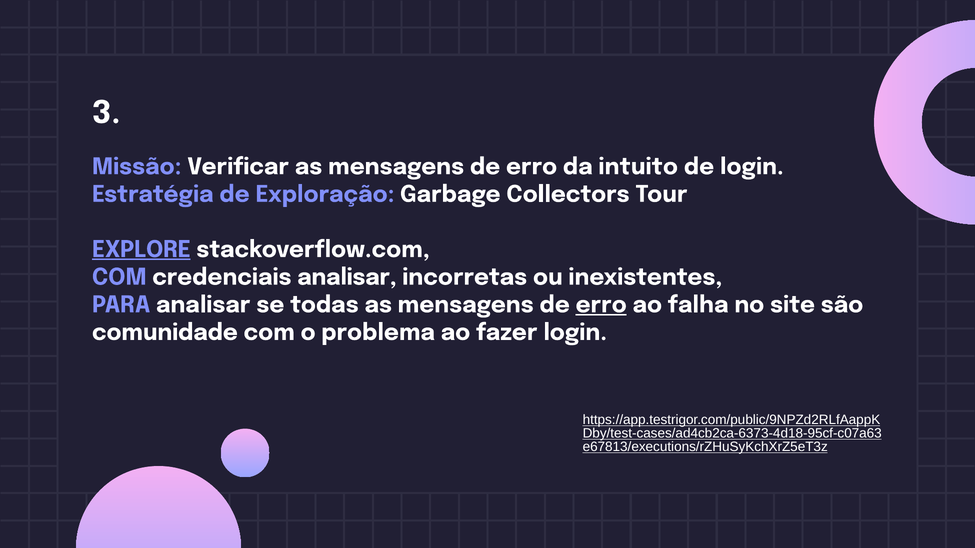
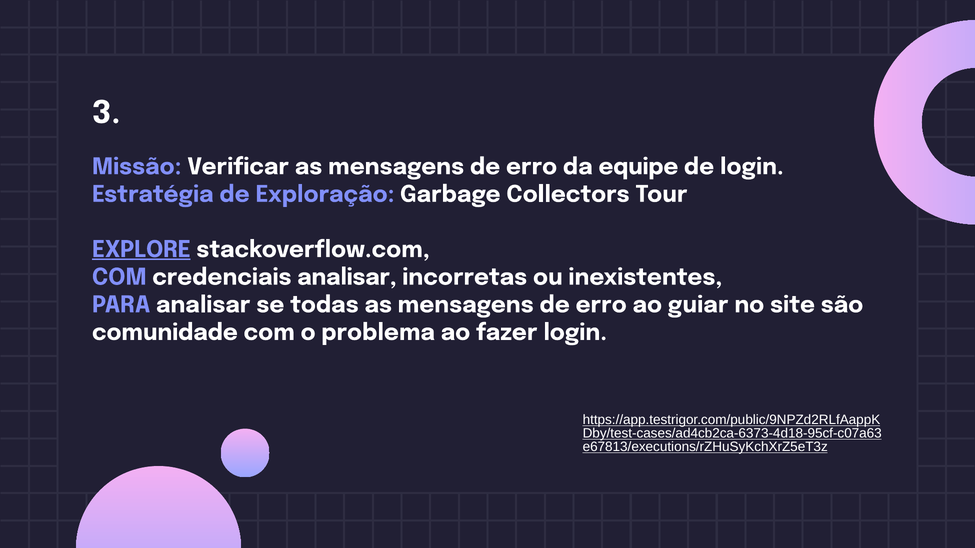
intuito: intuito -> equipe (638, 167)
erro underline: present -> none (601, 305)
falha: falha -> guiar (698, 305)
